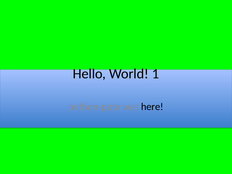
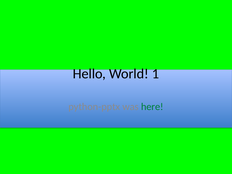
here colour: black -> green (152, 107)
